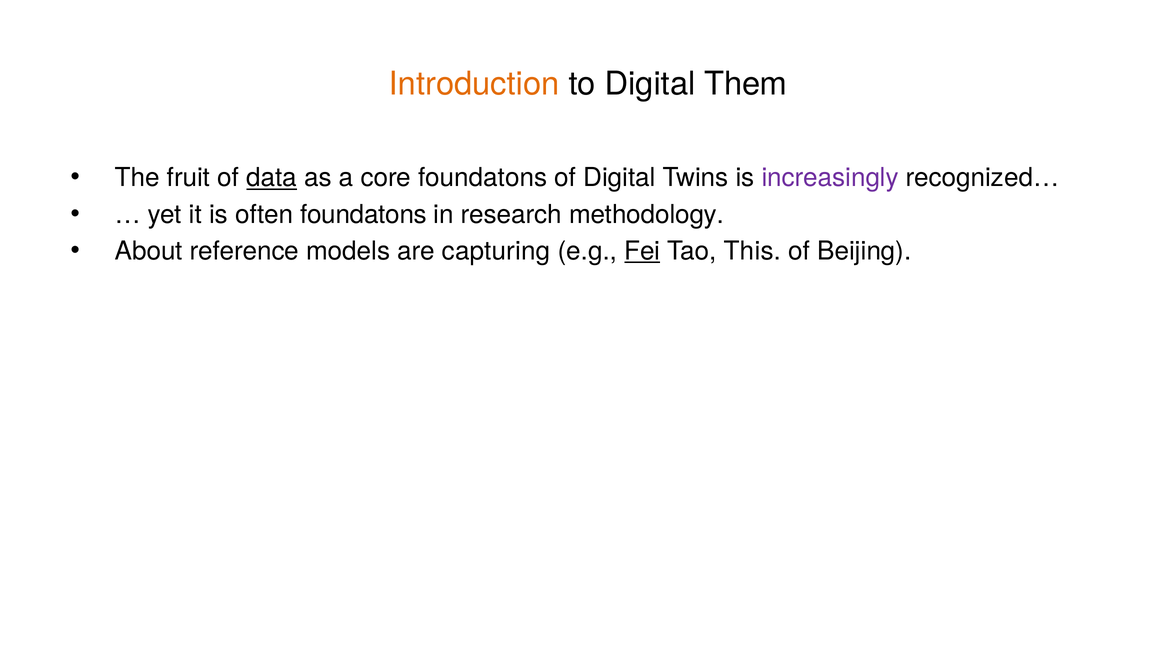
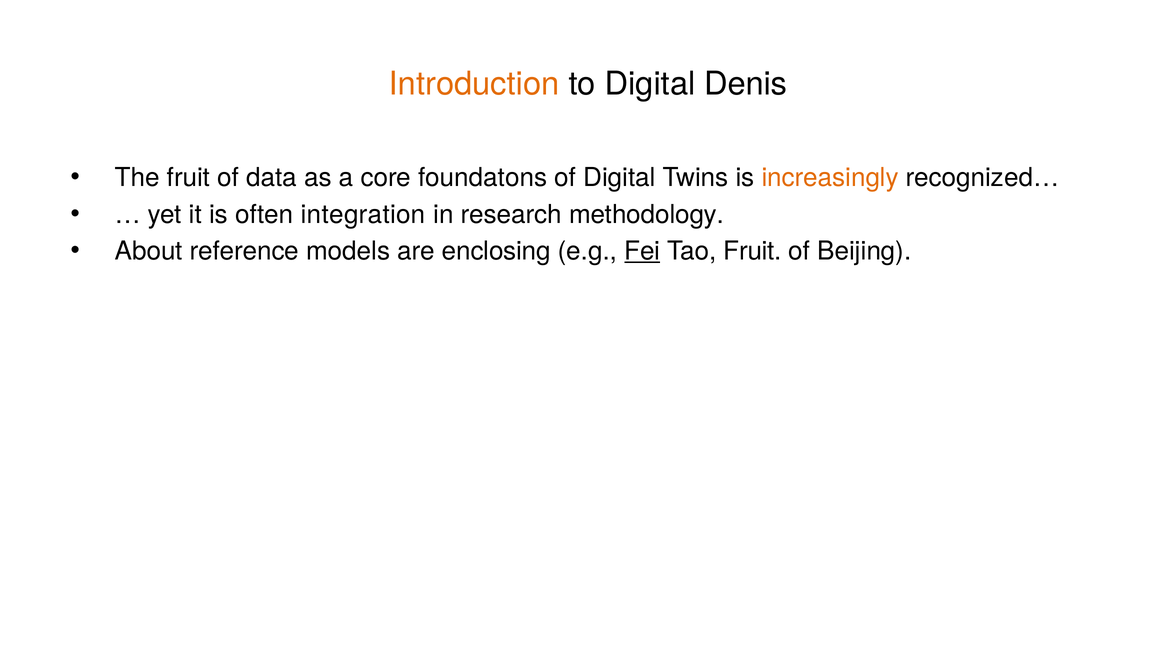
Them: Them -> Denis (746, 84)
data underline: present -> none (272, 178)
increasingly colour: purple -> orange (830, 178)
often foundatons: foundatons -> integration (363, 214)
capturing: capturing -> enclosing (496, 251)
Tao This: This -> Fruit (753, 251)
